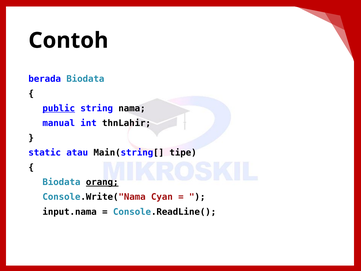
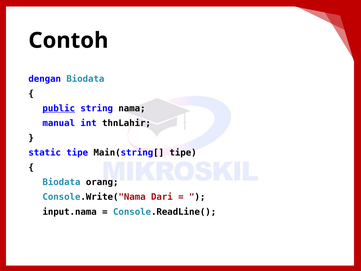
berada: berada -> dengan (45, 79)
static atau: atau -> tipe (77, 153)
orang underline: present -> none (102, 182)
Cyan: Cyan -> Dari (162, 197)
